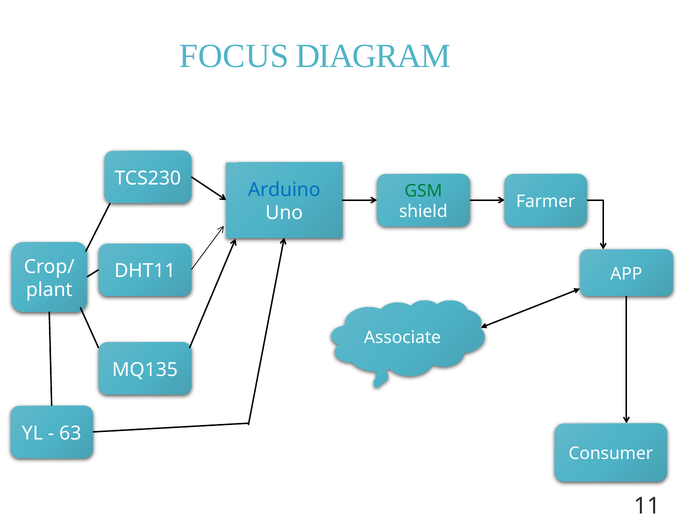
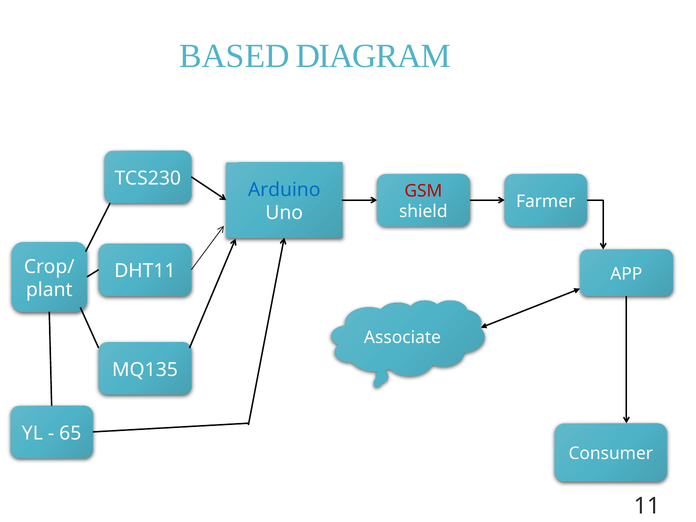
FOCUS: FOCUS -> BASED (234, 56)
GSM colour: green -> red (423, 191)
63: 63 -> 65 (70, 433)
